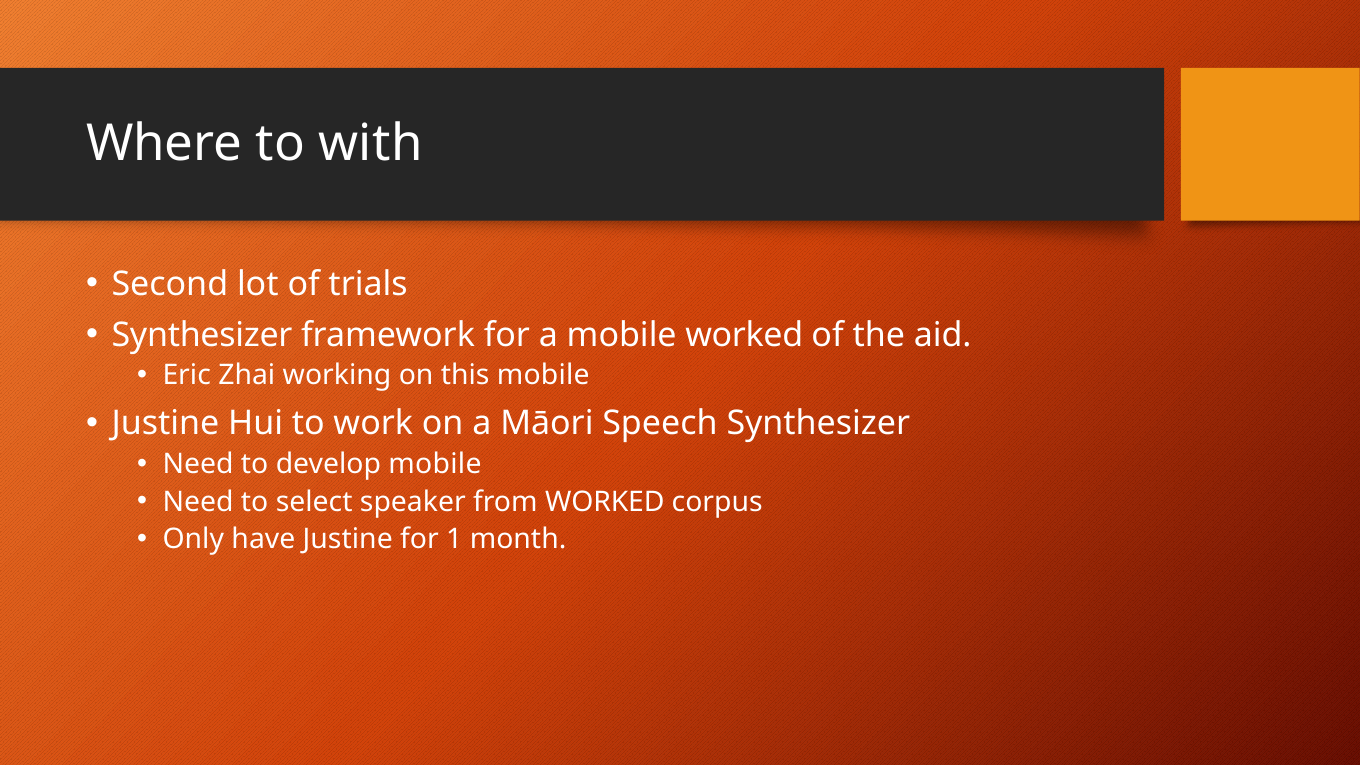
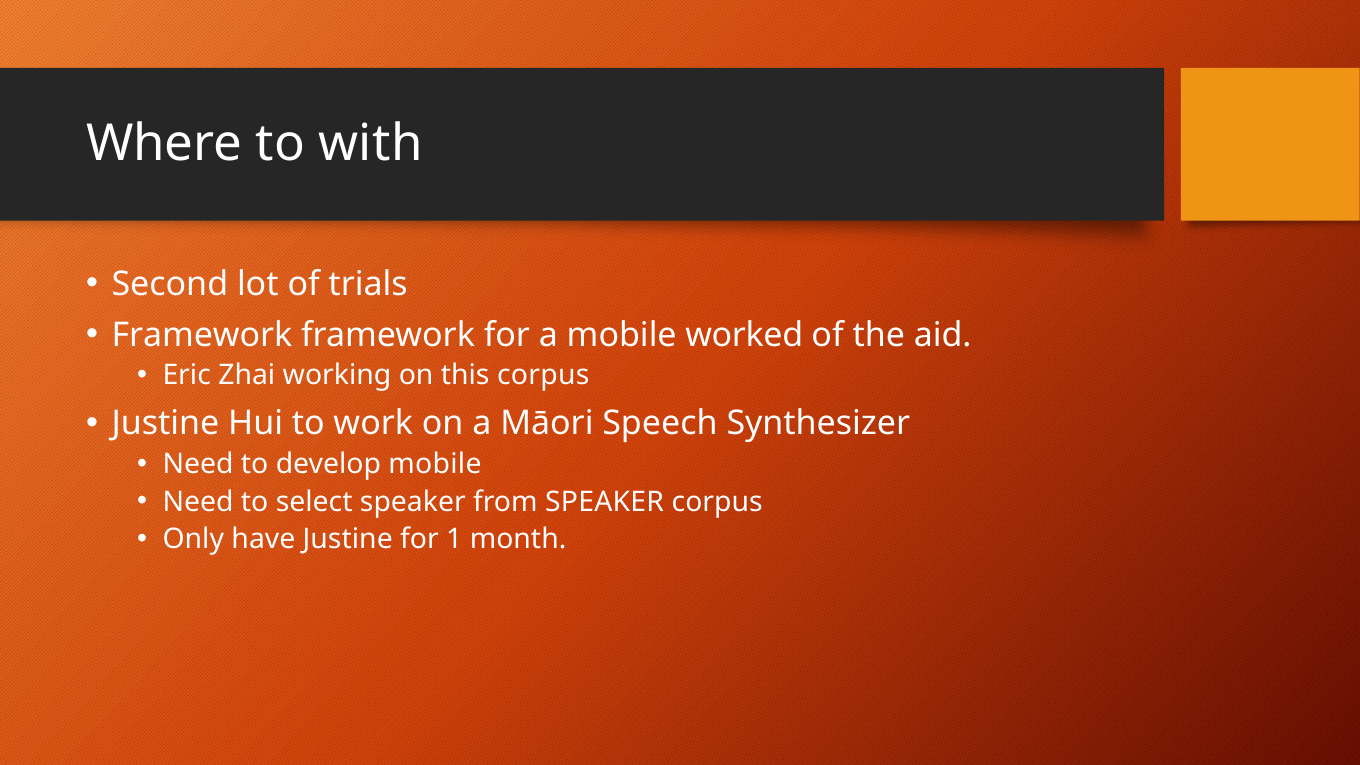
Synthesizer: Synthesizer -> Framework (202, 335)
this mobile: mobile -> corpus (543, 376)
from WORKED: WORKED -> SPEAKER (605, 502)
